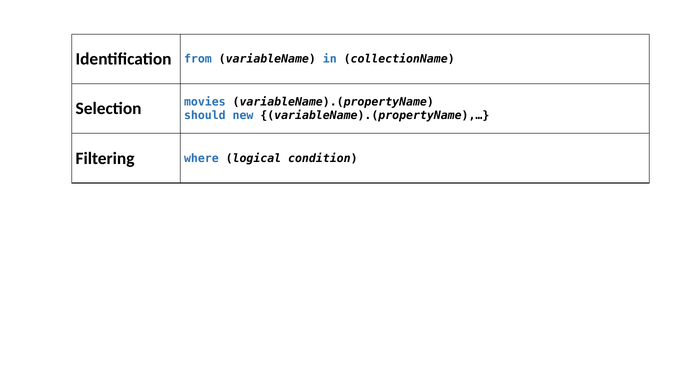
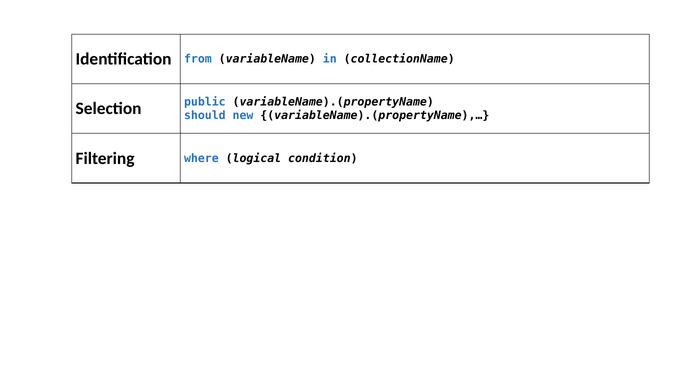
movies: movies -> public (205, 102)
